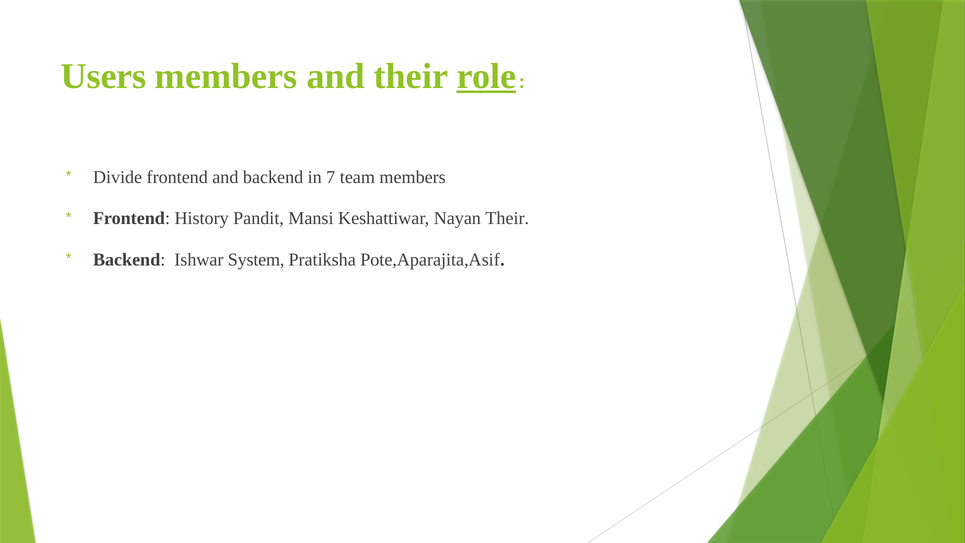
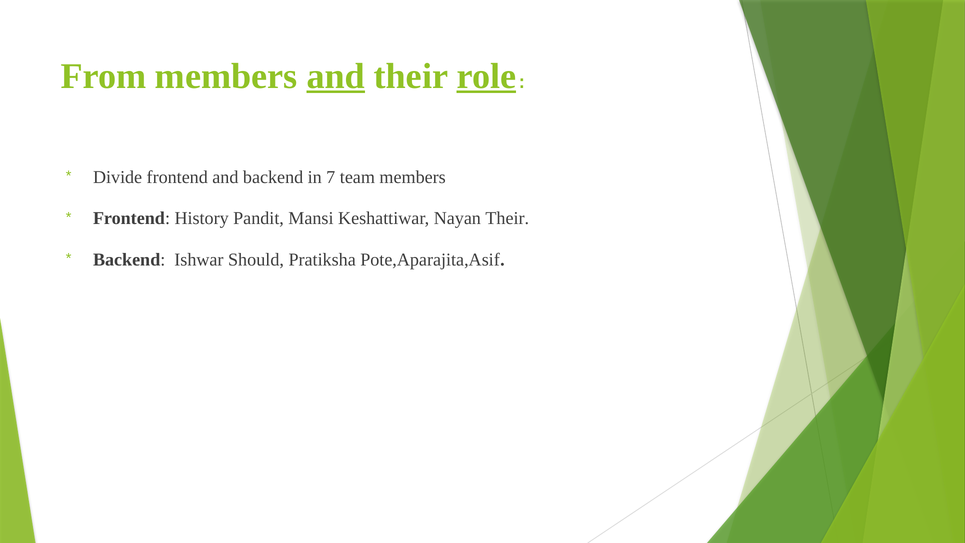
Users: Users -> From (104, 76)
and underline: none -> present (336, 76)
System: System -> Should (256, 260)
